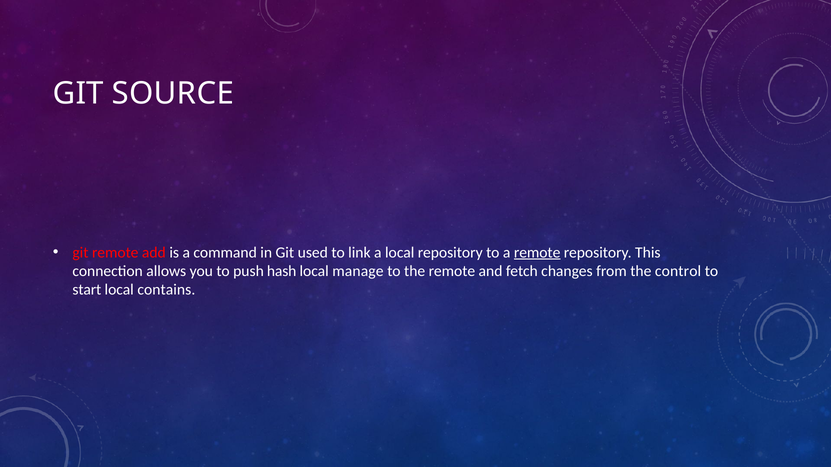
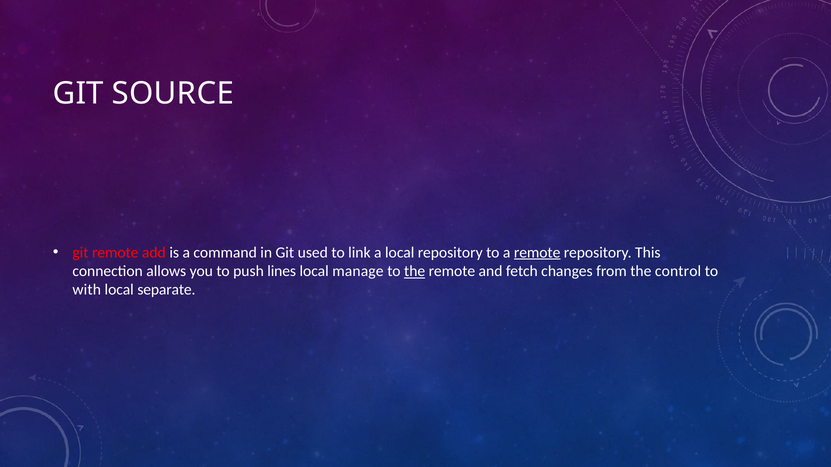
hash: hash -> lines (282, 271)
the underline: none -> present (415, 271)
start: start -> with (87, 290)
contains: contains -> separate (166, 290)
